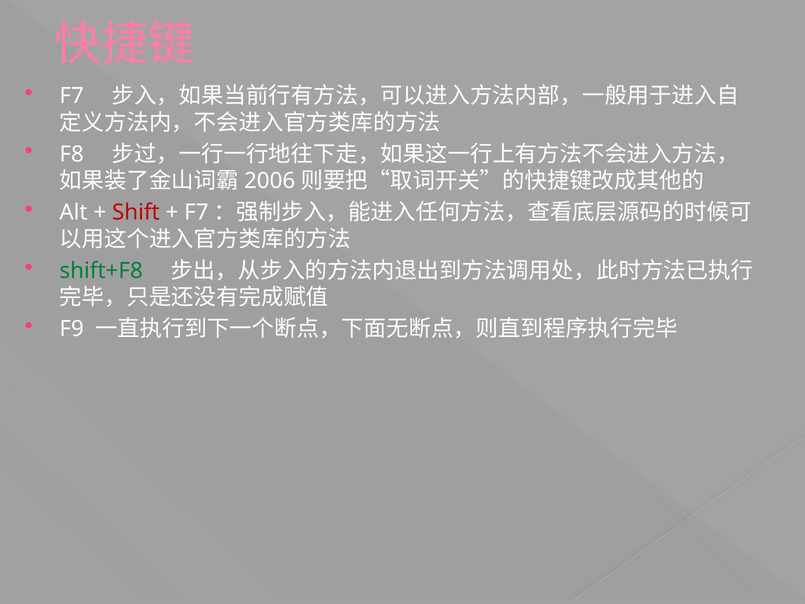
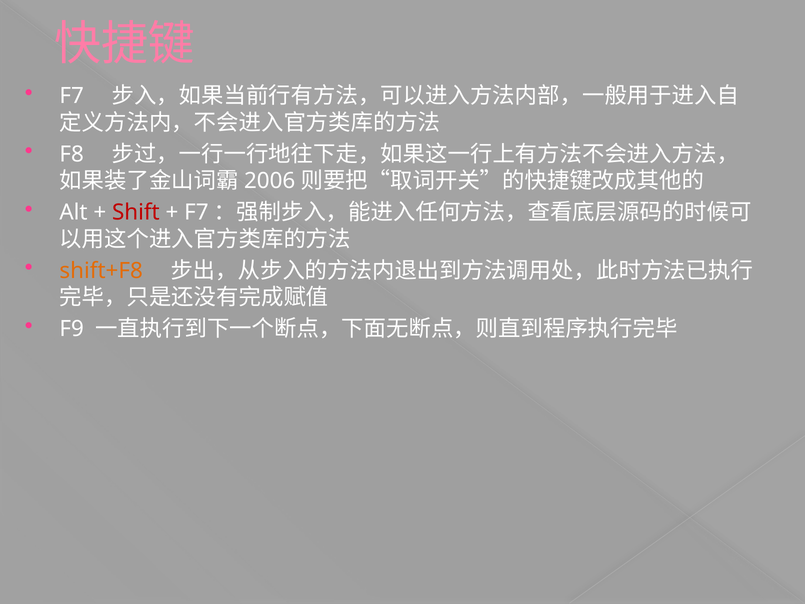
shift+F8 colour: green -> orange (101, 271)
